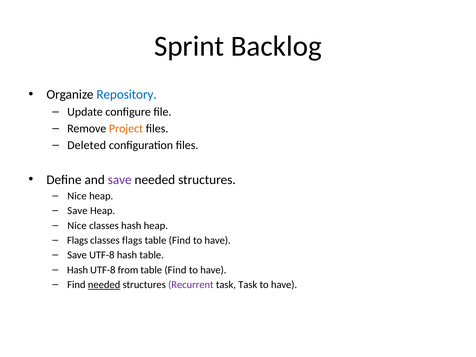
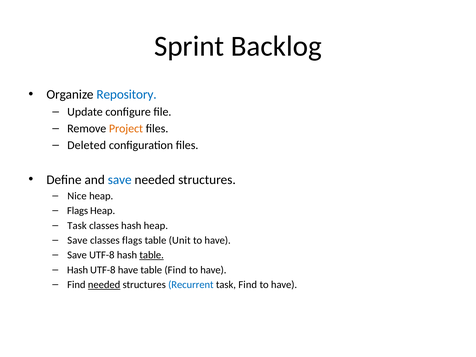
save colour: purple -> blue (120, 180)
Save: Save -> Flags (78, 211)
Nice: Nice -> Task (77, 226)
Flags: Flags -> Save (77, 240)
Find: Find -> Unit (180, 240)
table underline: none -> present (152, 255)
UTF-8 from: from -> have (128, 270)
Recurrent colour: purple -> blue (191, 285)
task Task: Task -> Find (248, 285)
